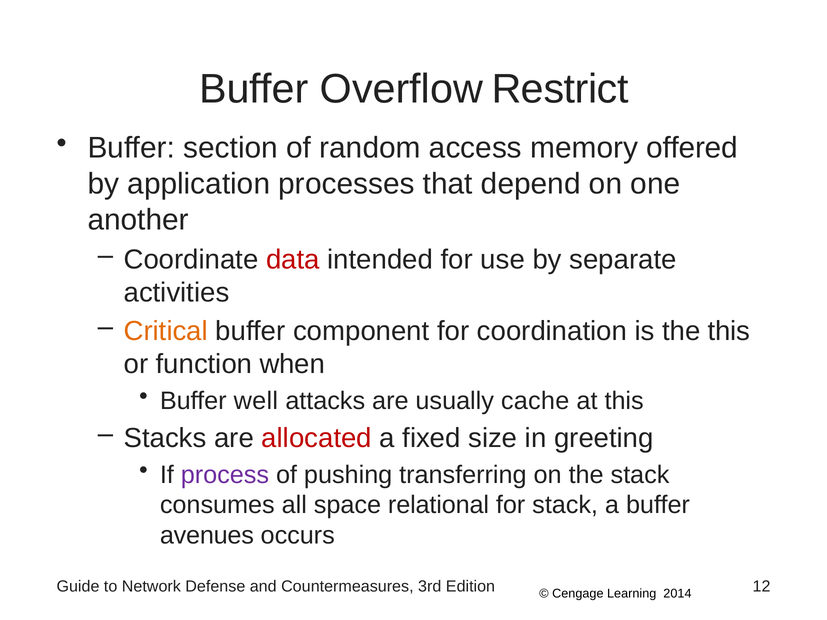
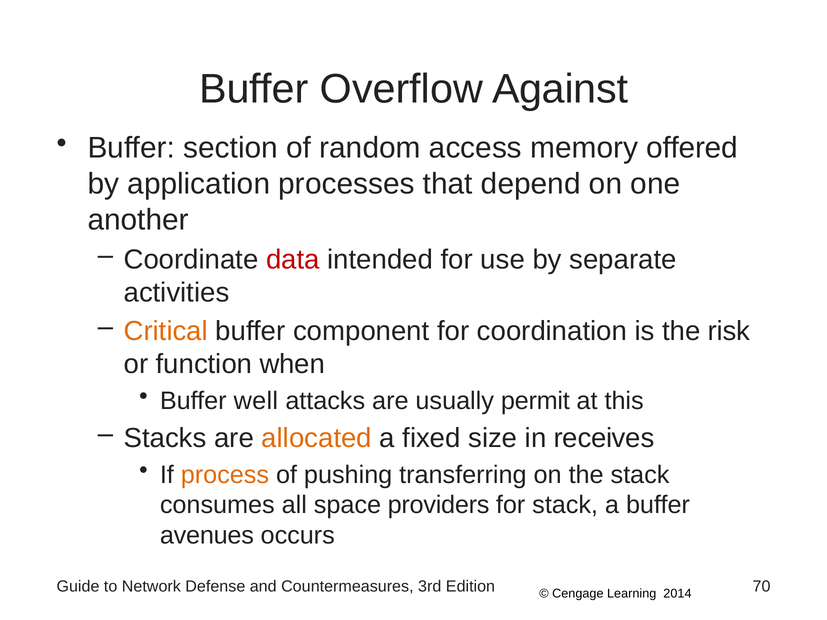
Restrict: Restrict -> Against (560, 89)
the this: this -> risk (729, 331)
cache: cache -> permit (535, 401)
allocated colour: red -> orange (317, 438)
greeting: greeting -> receives (604, 438)
process colour: purple -> orange (225, 475)
relational: relational -> providers (439, 505)
12: 12 -> 70 (762, 587)
